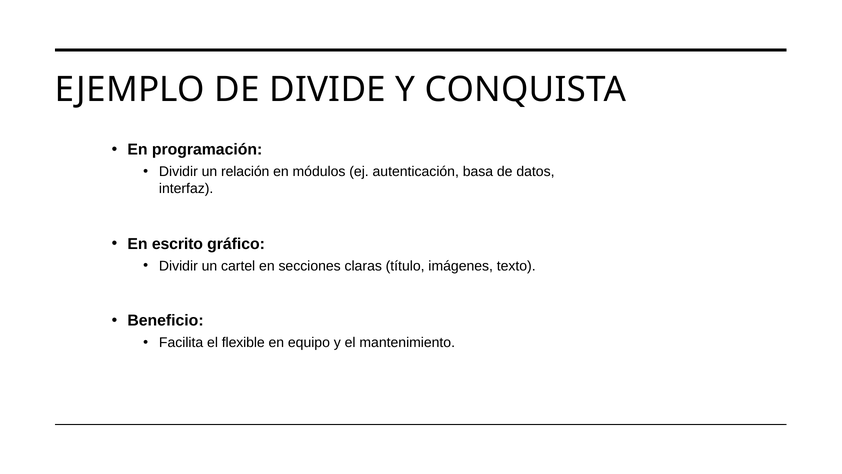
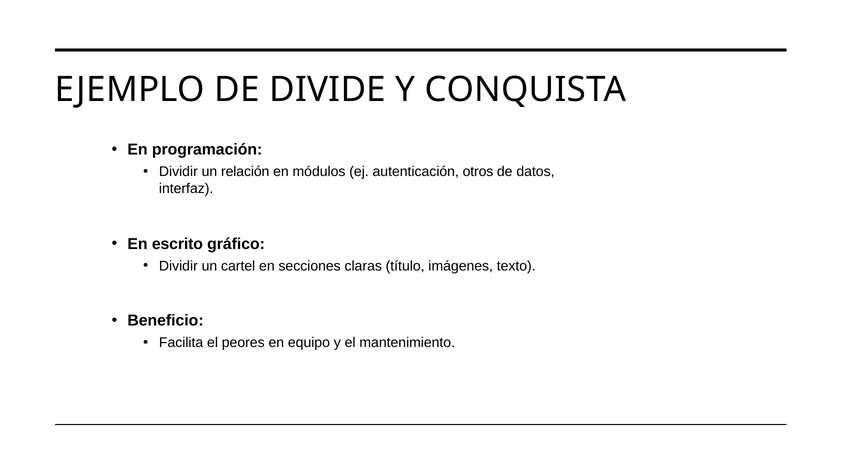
basa: basa -> otros (478, 172)
flexible: flexible -> peores (243, 343)
